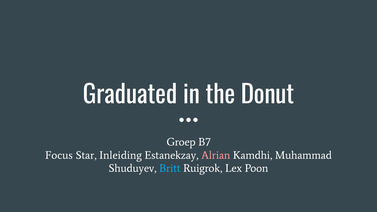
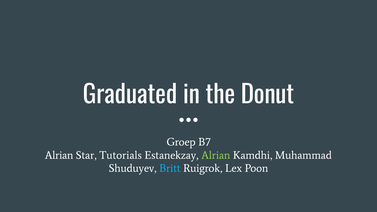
Focus: Focus -> Alrian (59, 155)
Inleiding: Inleiding -> Tutorials (121, 155)
Alrian colour: pink -> light green (216, 155)
